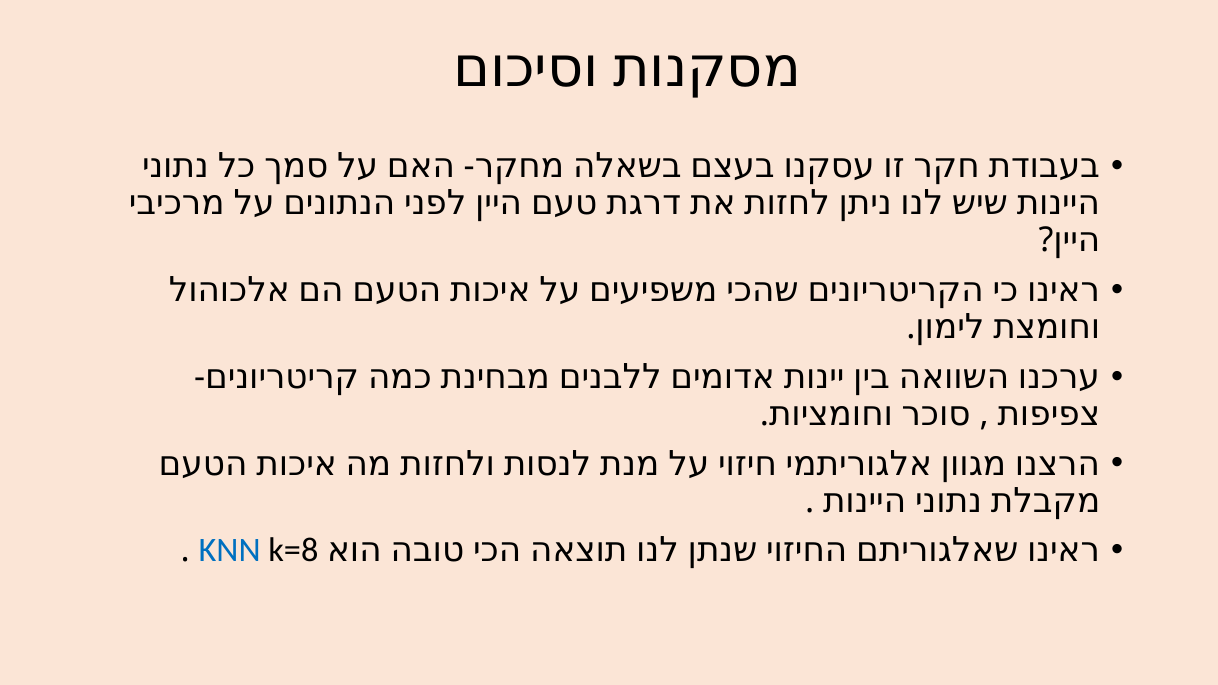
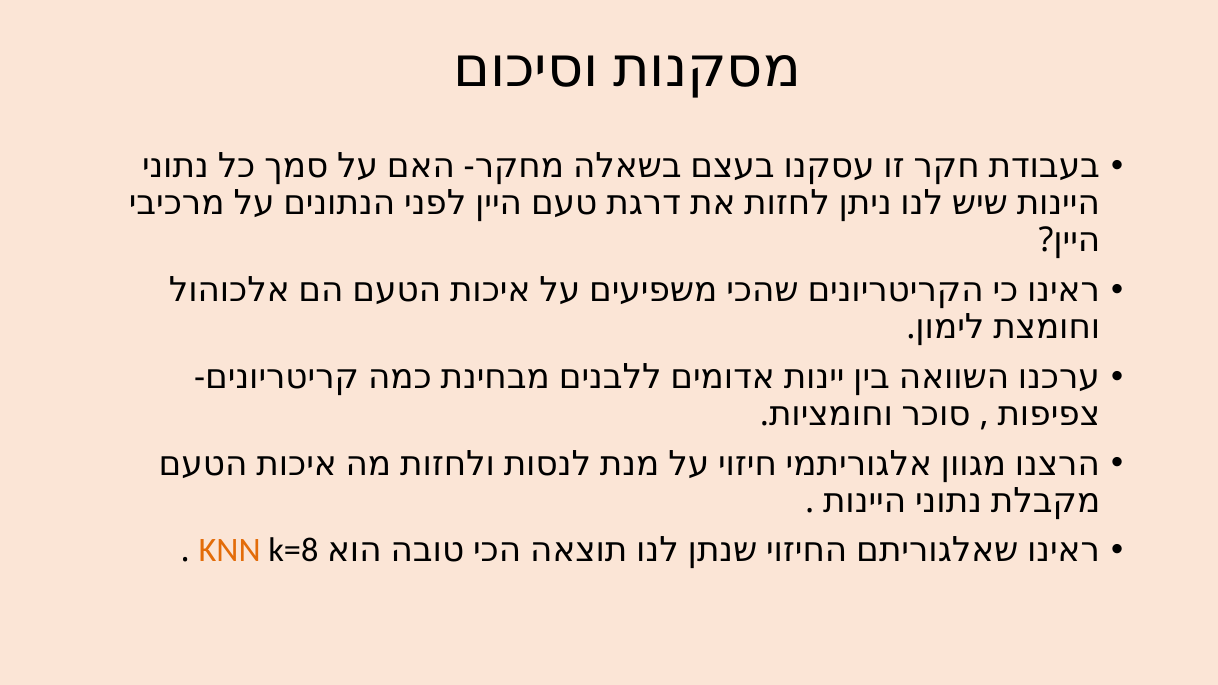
KNN colour: blue -> orange (230, 551)
